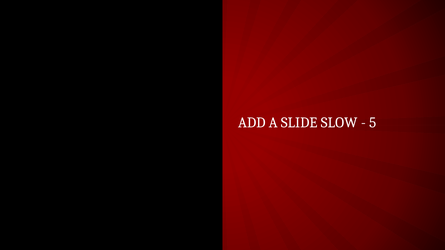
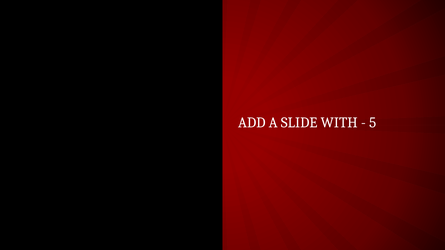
SLOW: SLOW -> WITH (339, 123)
